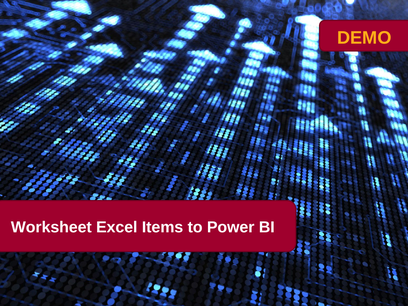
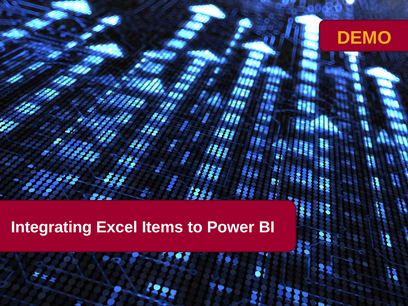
Worksheet: Worksheet -> Integrating (51, 227)
